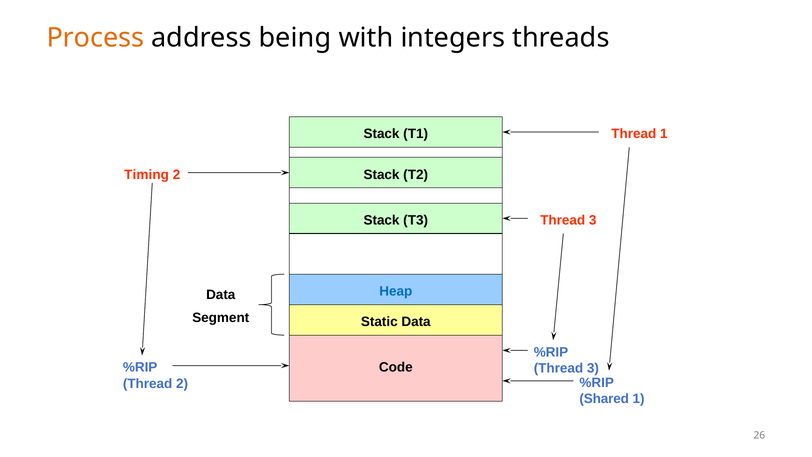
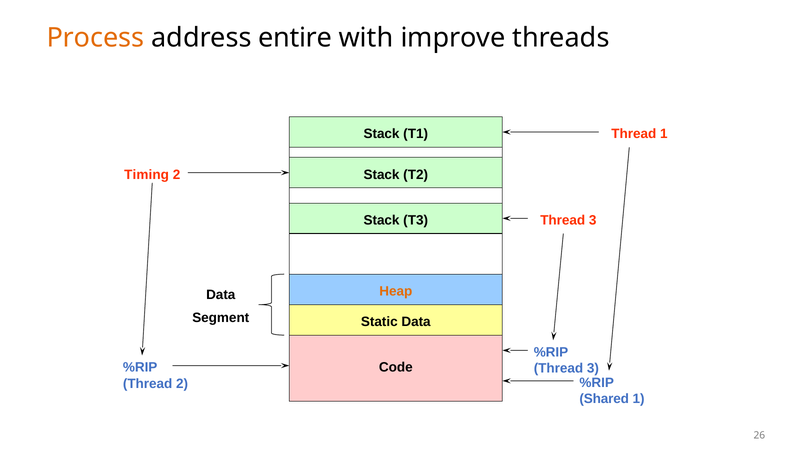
being: being -> entire (295, 38)
integers: integers -> improve (453, 38)
Heap colour: blue -> orange (396, 291)
